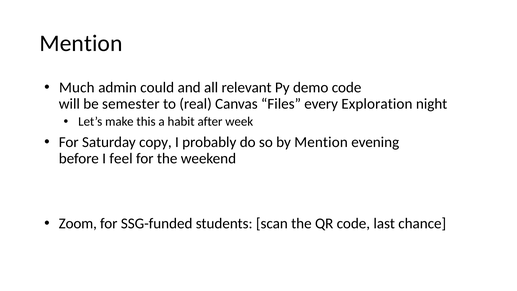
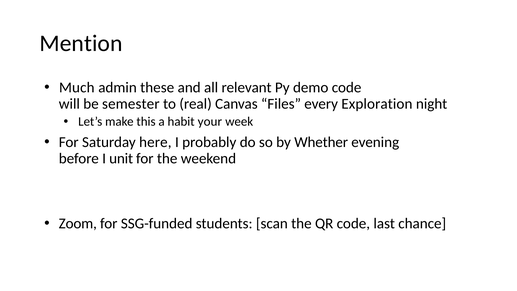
could: could -> these (157, 87)
after: after -> your (210, 122)
copy: copy -> here (155, 142)
by Mention: Mention -> Whether (321, 142)
feel: feel -> unit (121, 158)
